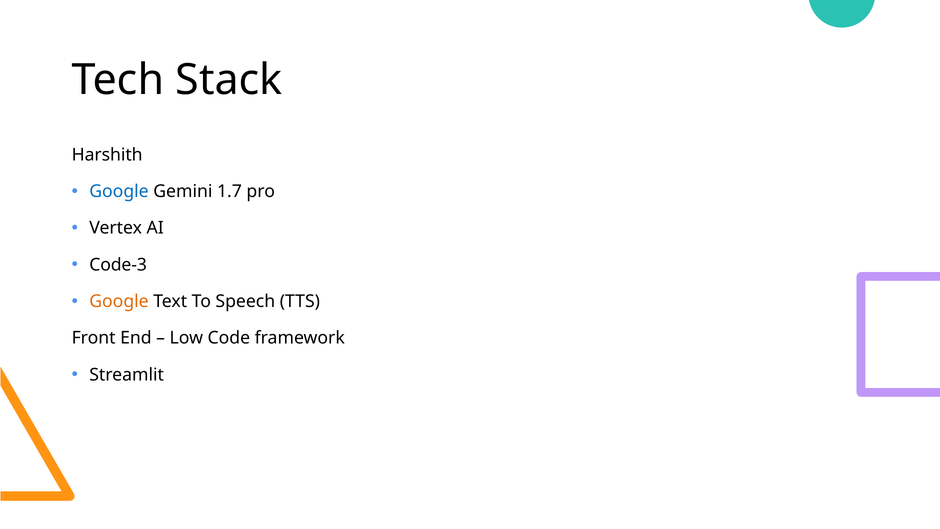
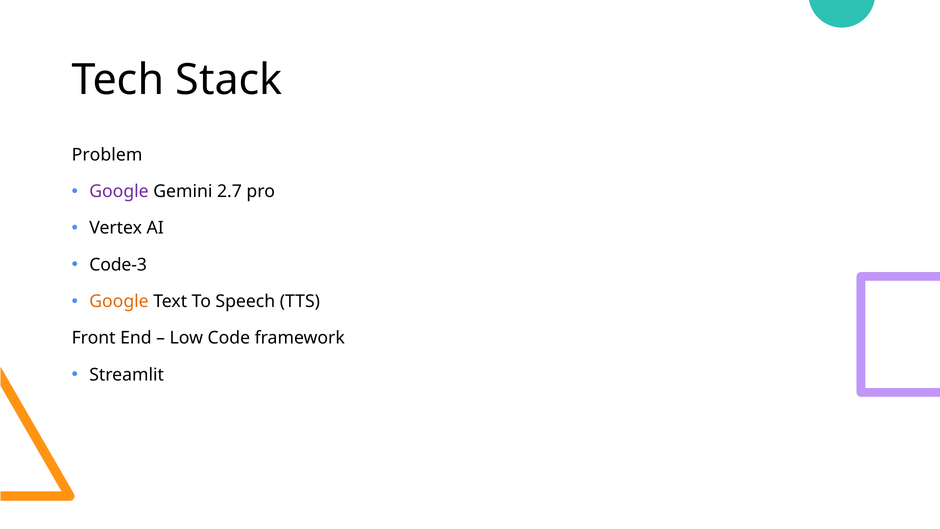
Harshith: Harshith -> Problem (107, 155)
Google colour: blue -> purple (119, 191)
1.7: 1.7 -> 2.7 (229, 191)
